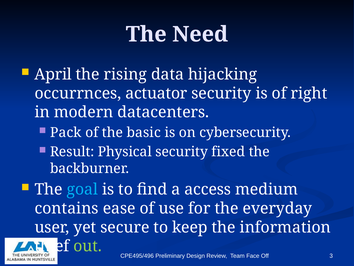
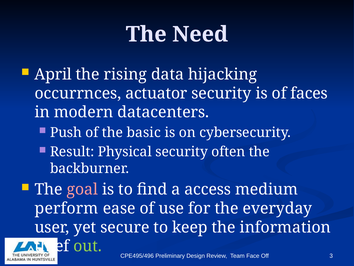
right: right -> faces (309, 93)
Pack: Pack -> Push (66, 132)
fixed: fixed -> often (228, 152)
goal colour: light blue -> pink (82, 189)
contains: contains -> perform (67, 208)
